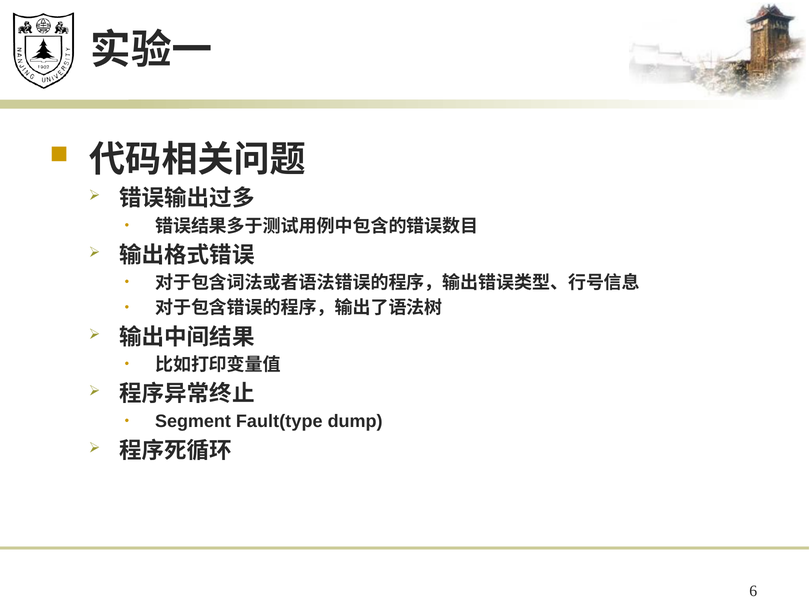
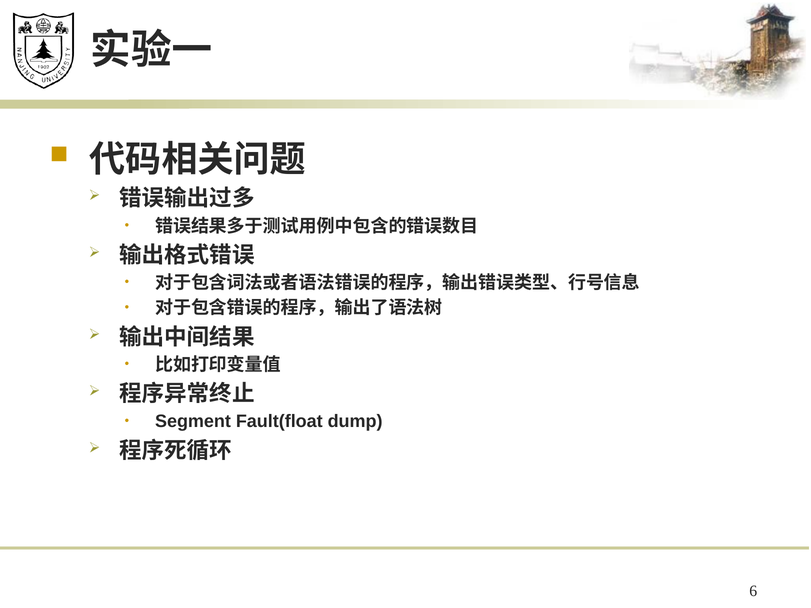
Fault(type: Fault(type -> Fault(float (279, 422)
